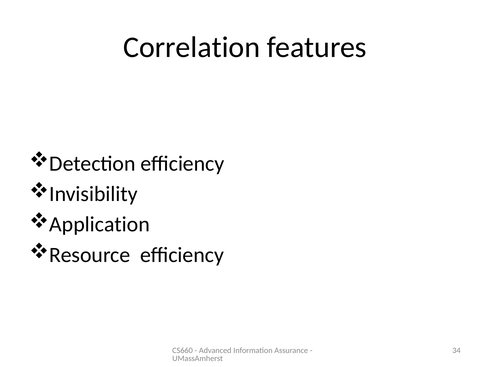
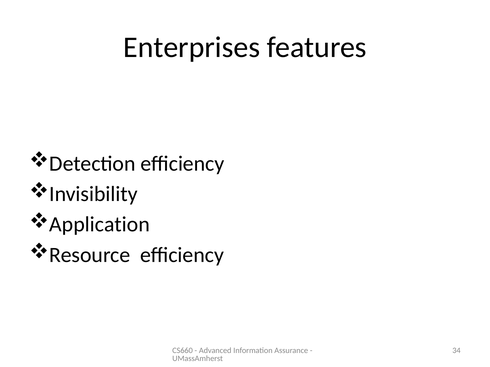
Correlation: Correlation -> Enterprises (192, 47)
